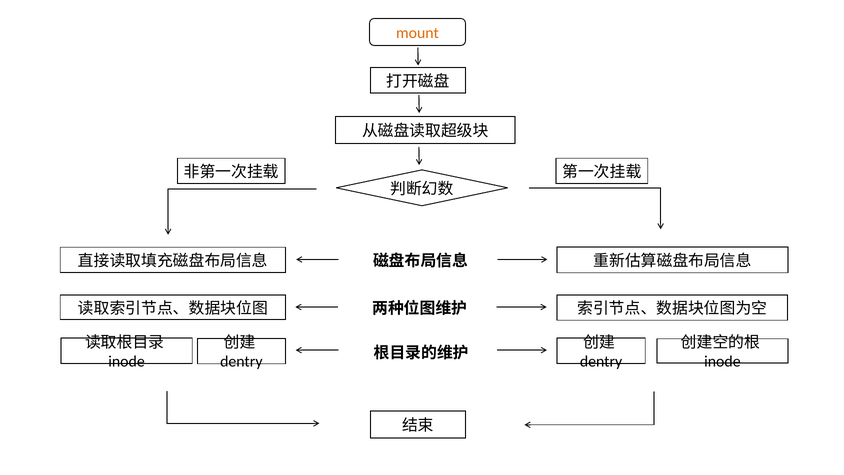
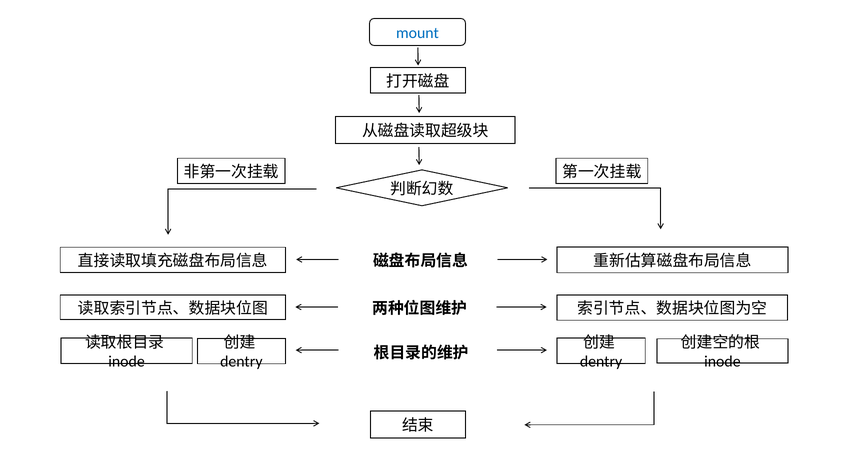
mount colour: orange -> blue (418, 33)
